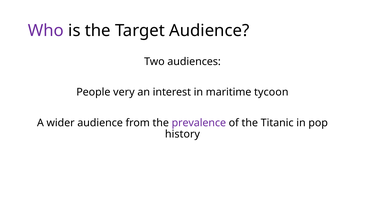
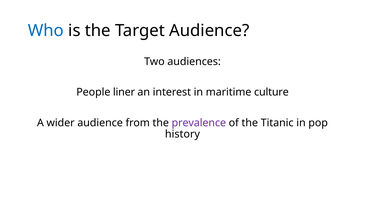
Who colour: purple -> blue (46, 31)
very: very -> liner (124, 92)
tycoon: tycoon -> culture (271, 92)
